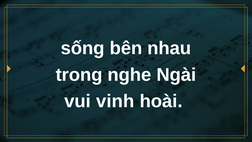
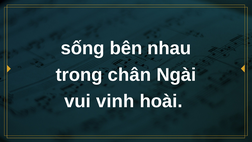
nghe: nghe -> chân (129, 75)
